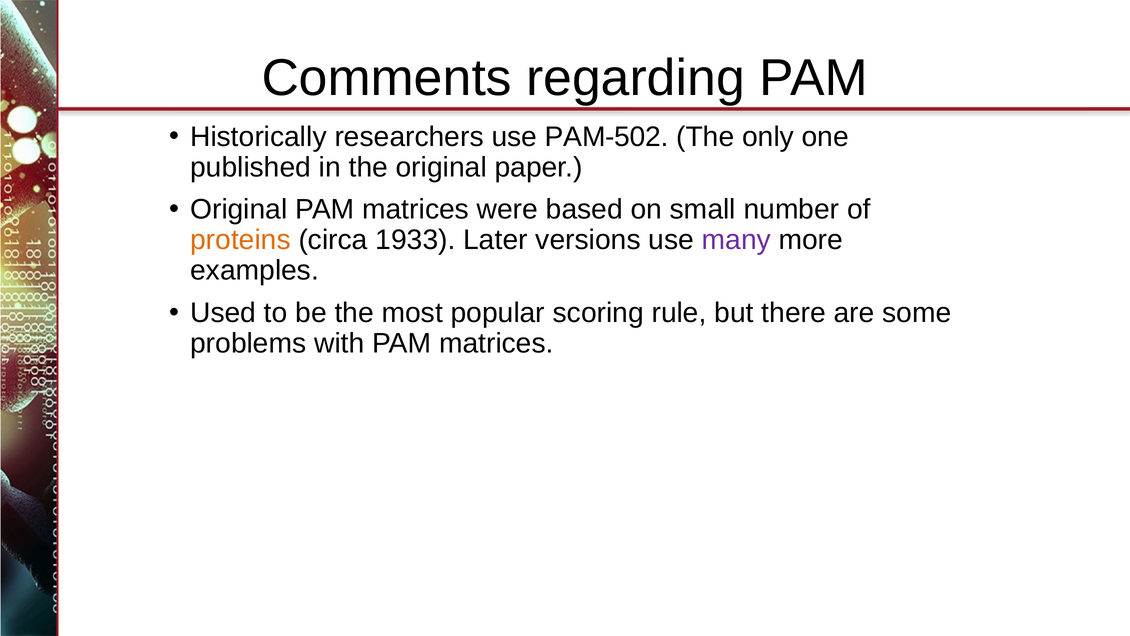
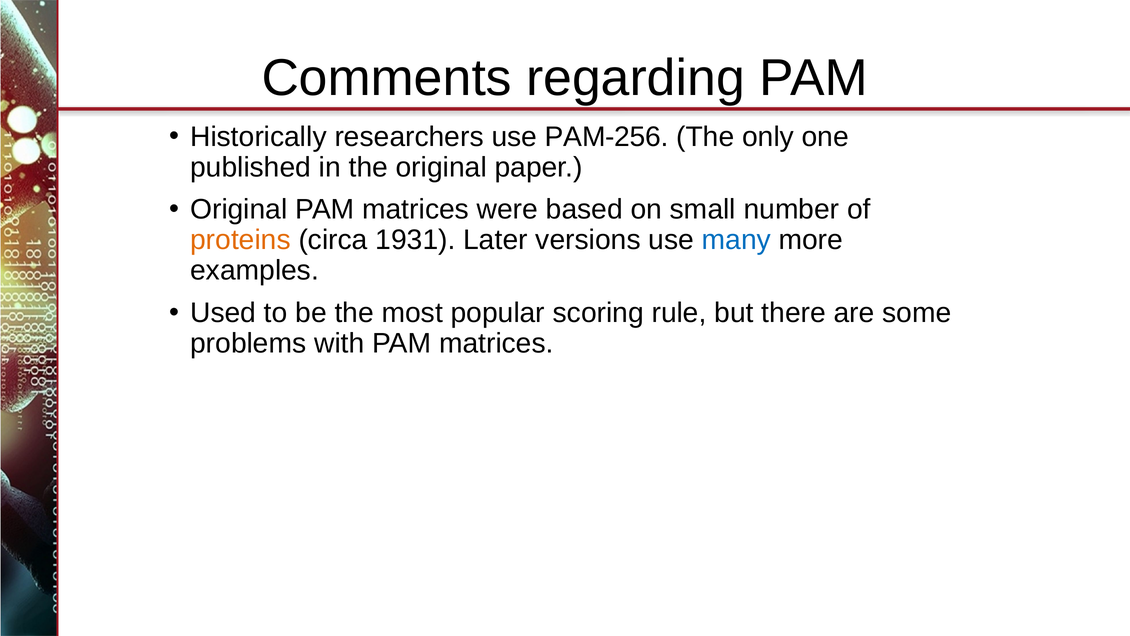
PAM-502: PAM-502 -> PAM-256 (607, 137)
1933: 1933 -> 1931 (415, 240)
many colour: purple -> blue (736, 240)
